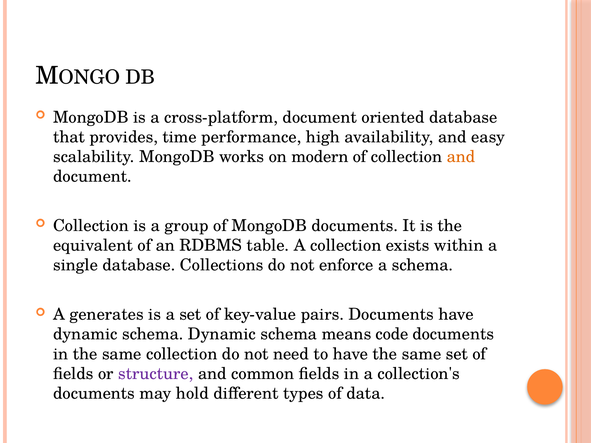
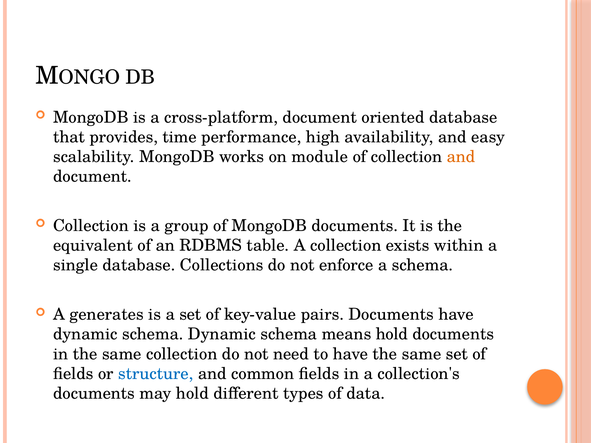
modern: modern -> module (320, 157)
means code: code -> hold (392, 334)
structure colour: purple -> blue (156, 374)
